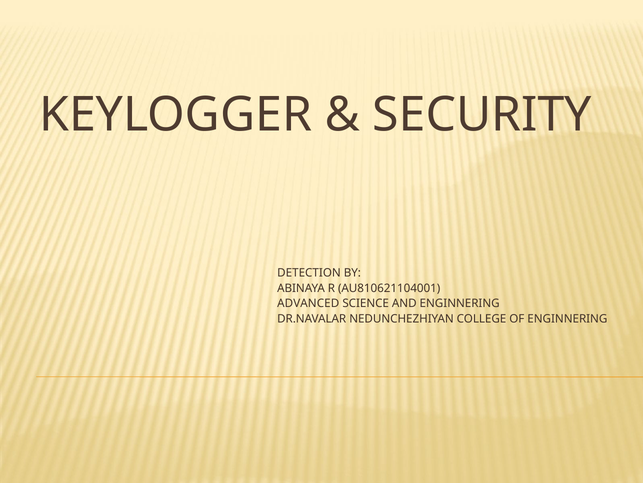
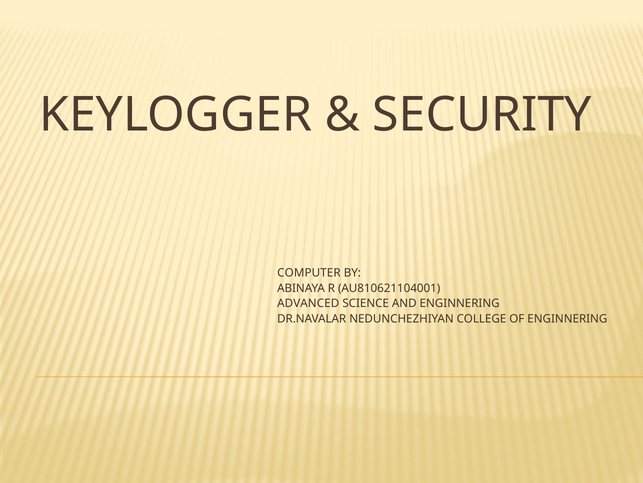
DETECTION: DETECTION -> COMPUTER (309, 272)
